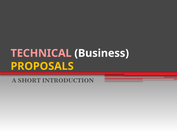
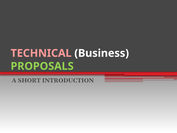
PROPOSALS colour: yellow -> light green (42, 66)
